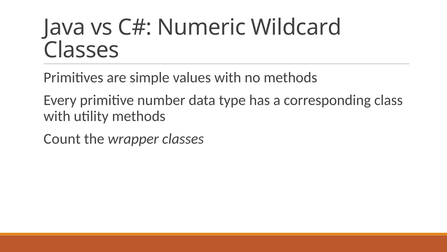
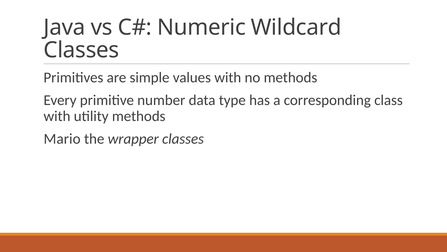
Count: Count -> Mario (62, 139)
